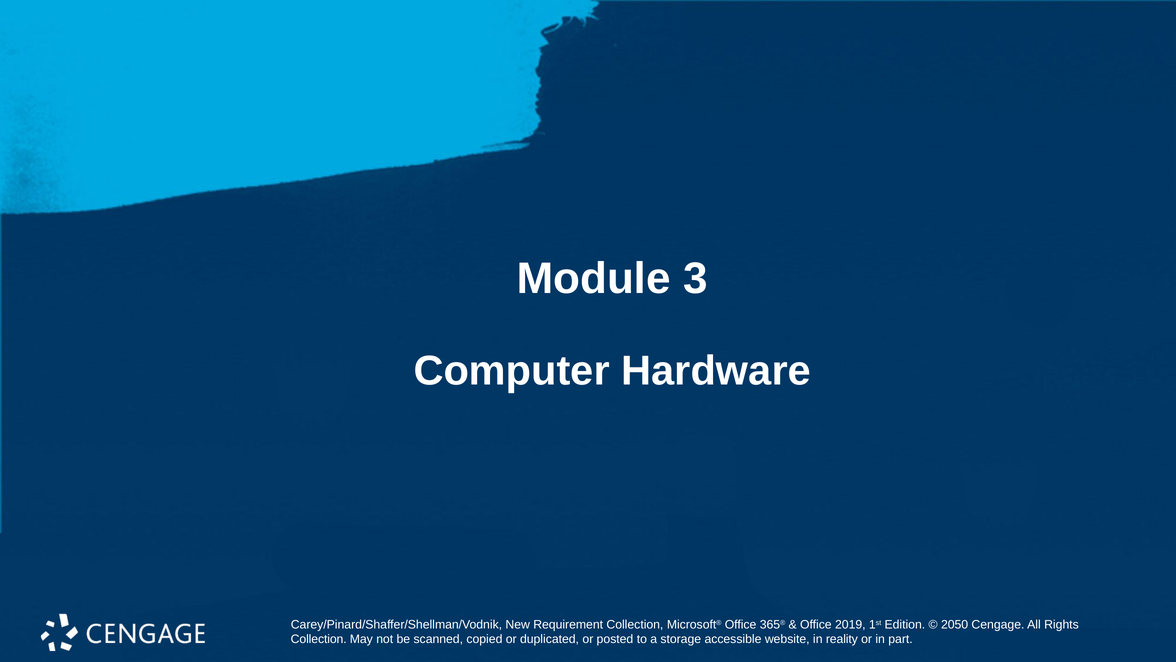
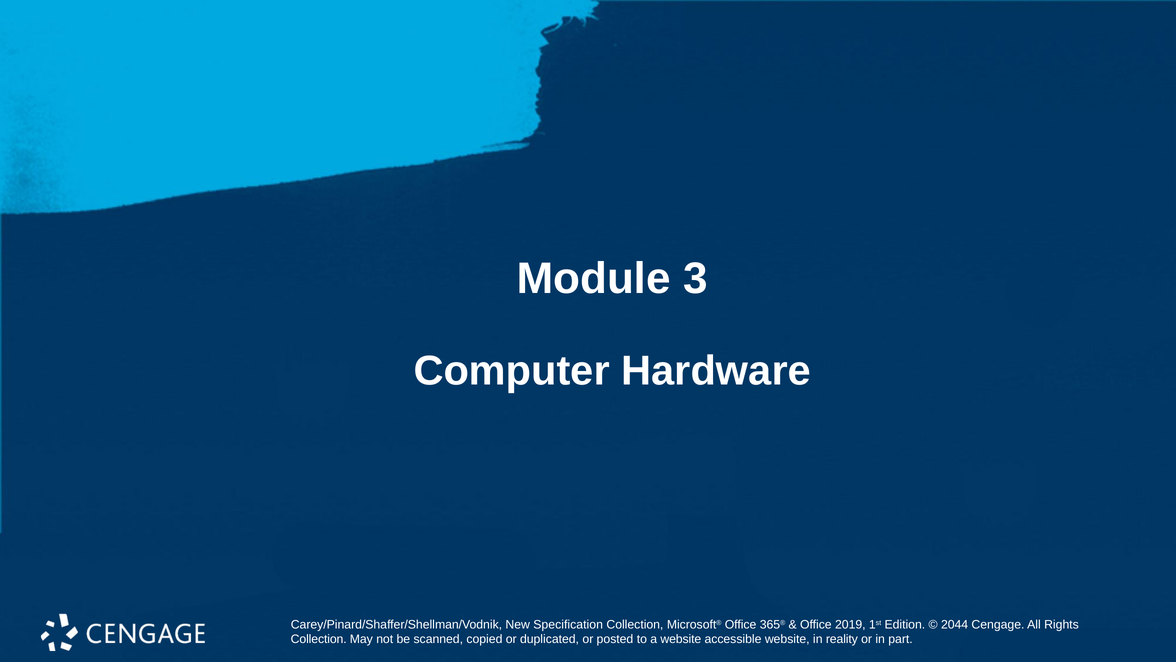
Requirement: Requirement -> Specification (568, 624)
2050: 2050 -> 2044 (955, 624)
a storage: storage -> website (681, 639)
